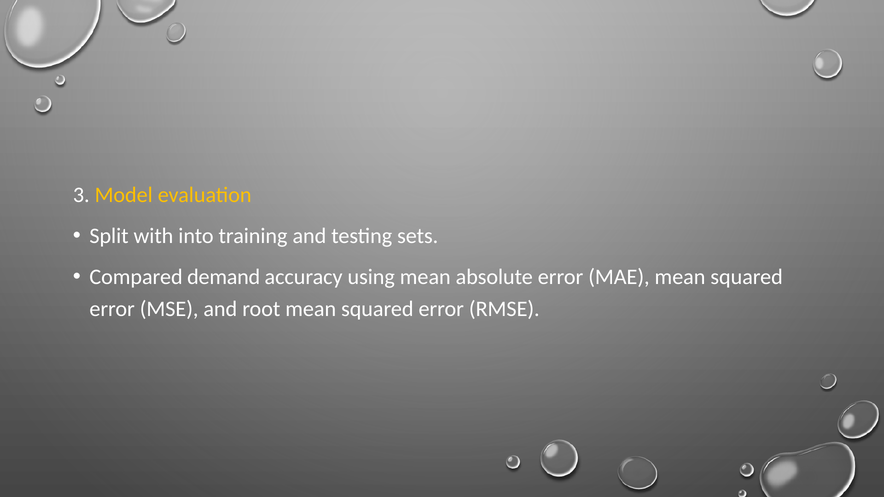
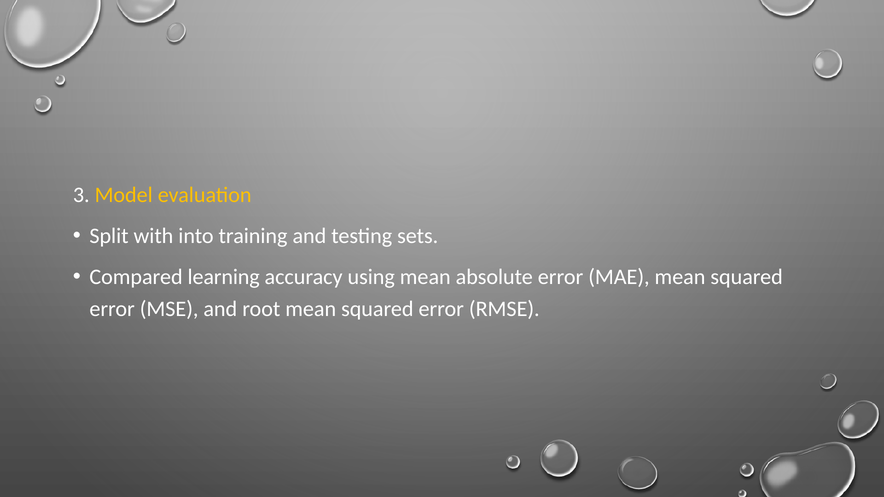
demand: demand -> learning (224, 277)
